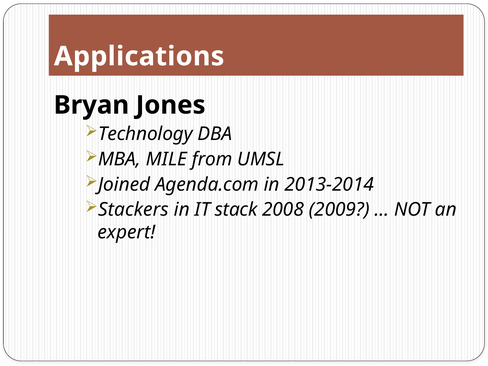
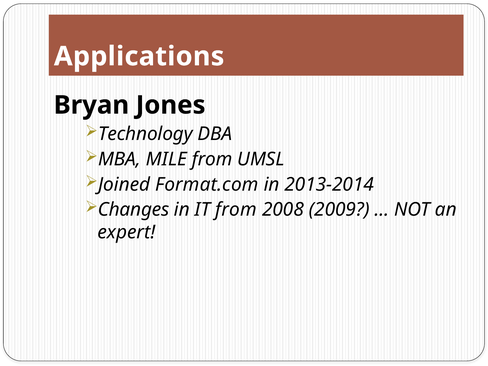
Agenda.com: Agenda.com -> Format.com (207, 184)
Stackers: Stackers -> Changes (134, 210)
IT stack: stack -> from (236, 210)
